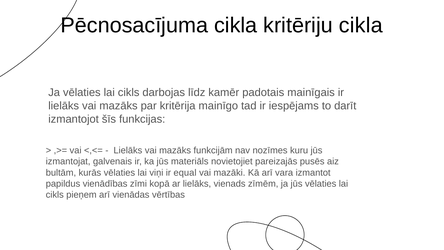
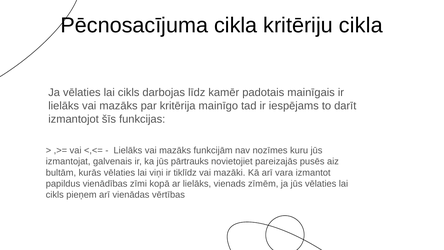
materiāls: materiāls -> pārtrauks (190, 161)
equal: equal -> tiklīdz (185, 173)
